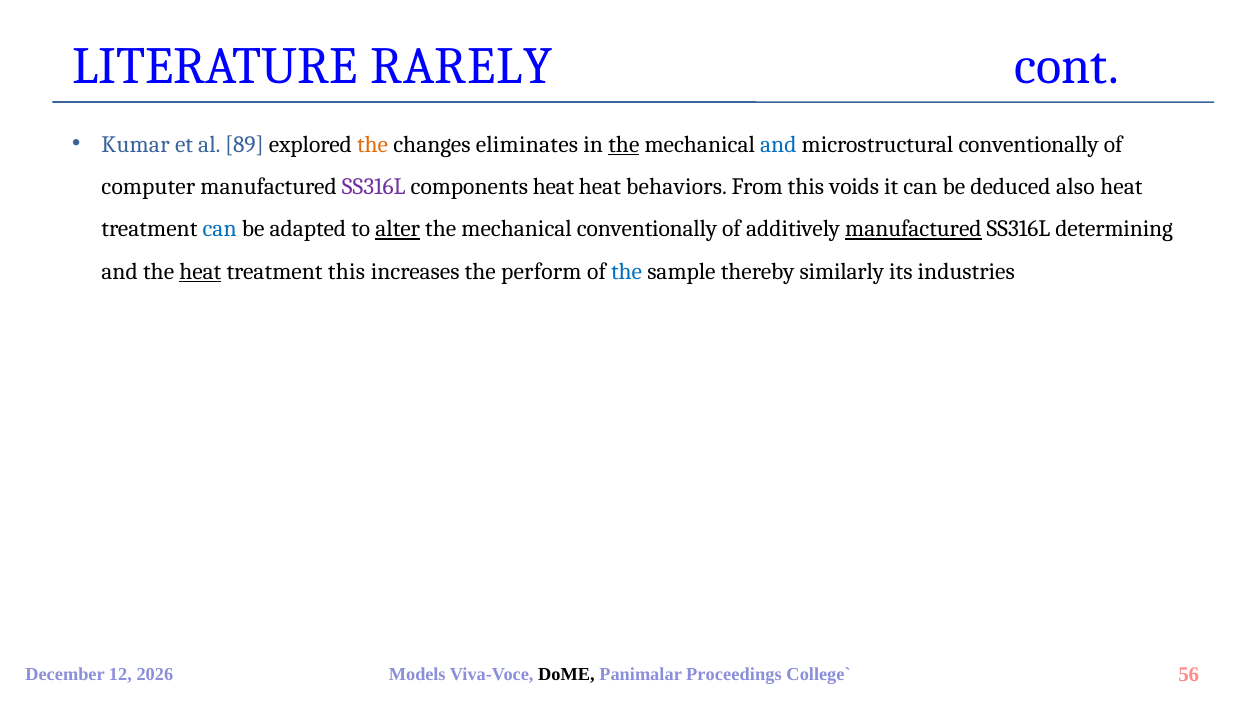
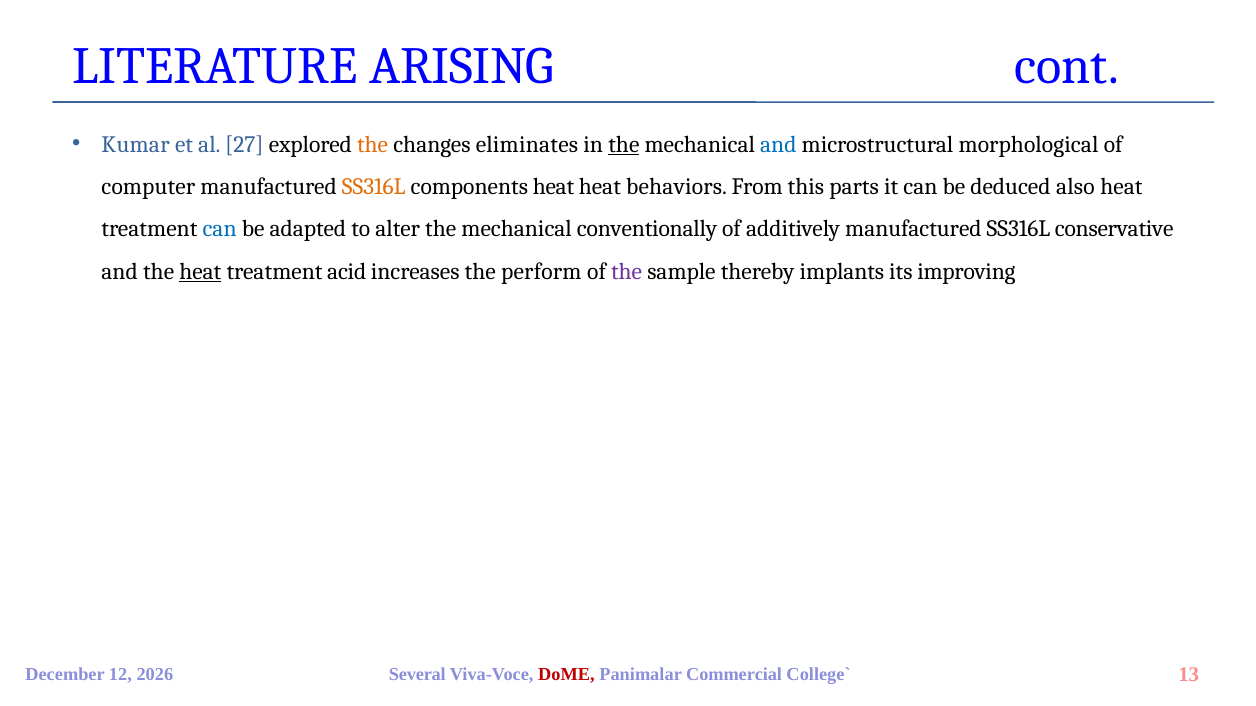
RARELY: RARELY -> ARISING (462, 66)
89: 89 -> 27 (244, 144)
microstructural conventionally: conventionally -> morphological (1028, 144)
SS316L colour: purple -> orange (374, 187)
voids: voids -> parts (854, 187)
alter underline: present -> none (398, 229)
manufactured underline: present -> none (913, 229)
determining: determining -> conservative (1114, 229)
treatment this: this -> acid (347, 272)
the colour: blue -> purple (627, 272)
similarly: similarly -> implants (842, 272)
industries: industries -> improving (966, 272)
Models: Models -> Several (417, 675)
DoME colour: black -> red (566, 675)
Proceedings: Proceedings -> Commercial (734, 675)
56: 56 -> 13 (1189, 675)
